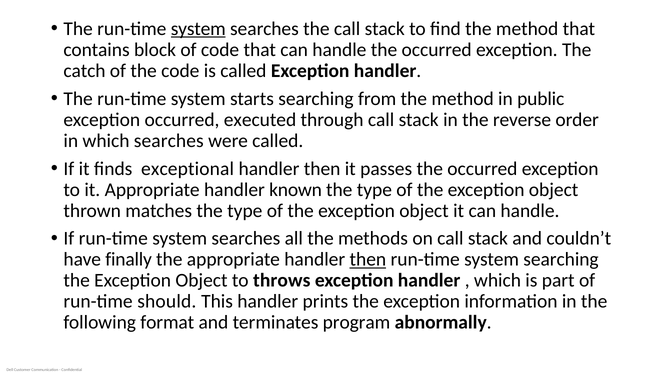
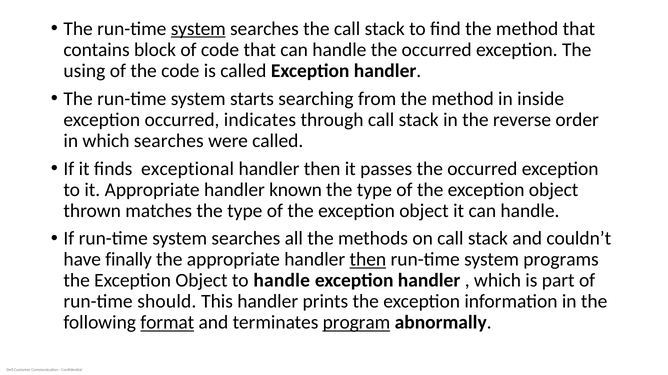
catch: catch -> using (84, 71)
public: public -> inside (541, 99)
executed: executed -> indicates (260, 120)
system searching: searching -> programs (561, 260)
to throws: throws -> handle (282, 281)
format underline: none -> present (167, 323)
program underline: none -> present (356, 323)
